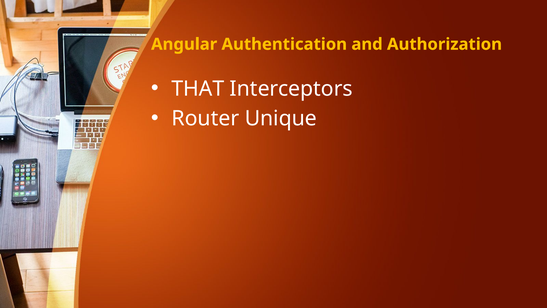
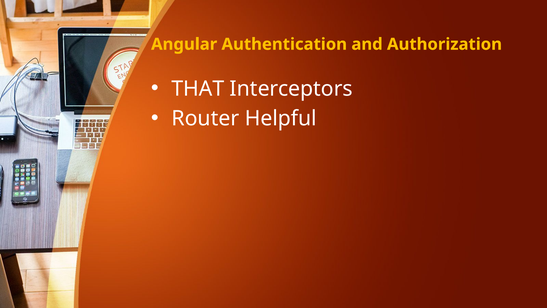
Unique: Unique -> Helpful (281, 118)
